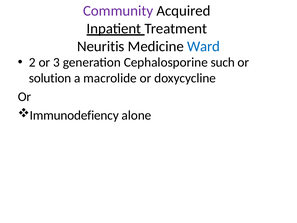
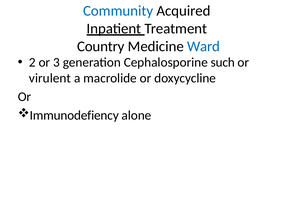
Community colour: purple -> blue (118, 11)
Neuritis: Neuritis -> Country (101, 46)
solution: solution -> virulent (50, 78)
